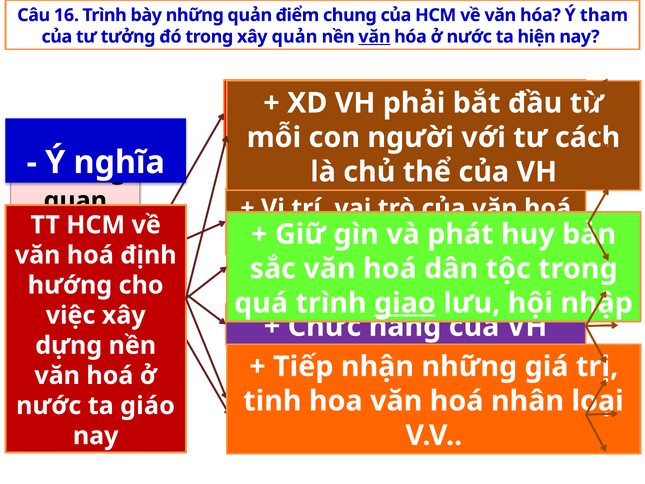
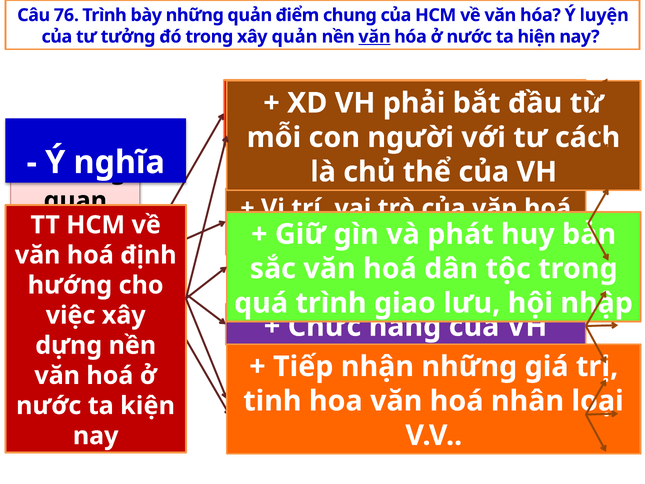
16: 16 -> 76 (66, 15)
tham: tham -> luyện (604, 15)
giao underline: present -> none (405, 303)
giáo: giáo -> kiện (148, 406)
